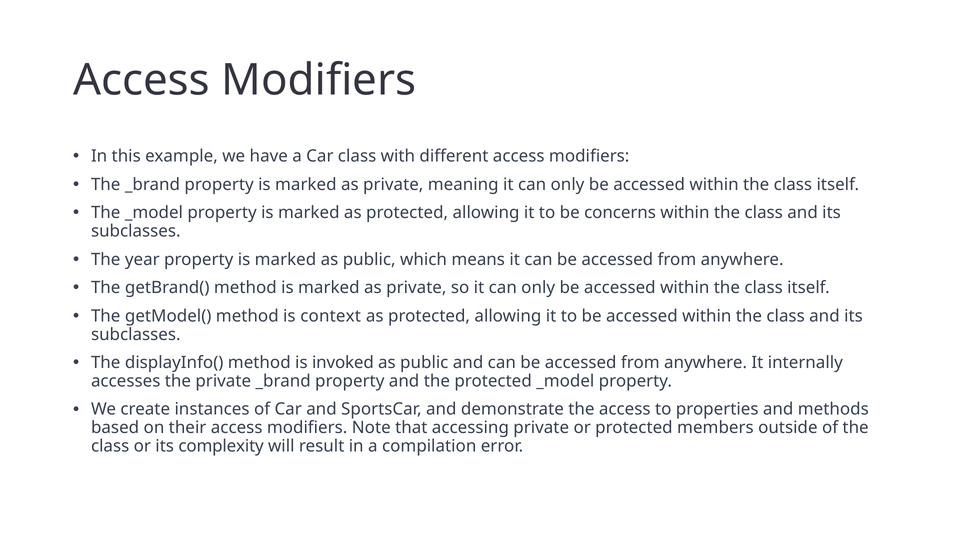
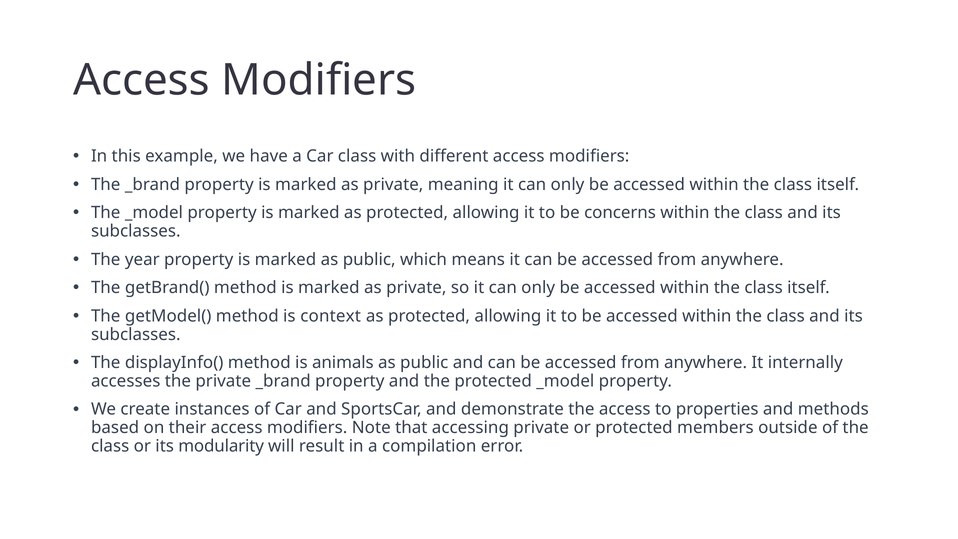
invoked: invoked -> animals (343, 363)
complexity: complexity -> modularity (221, 446)
